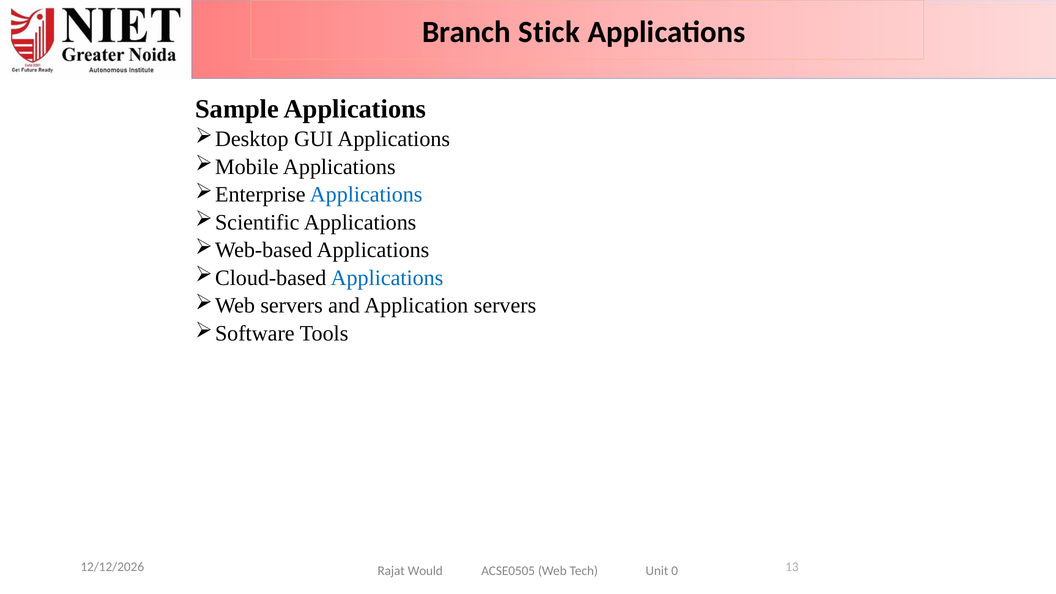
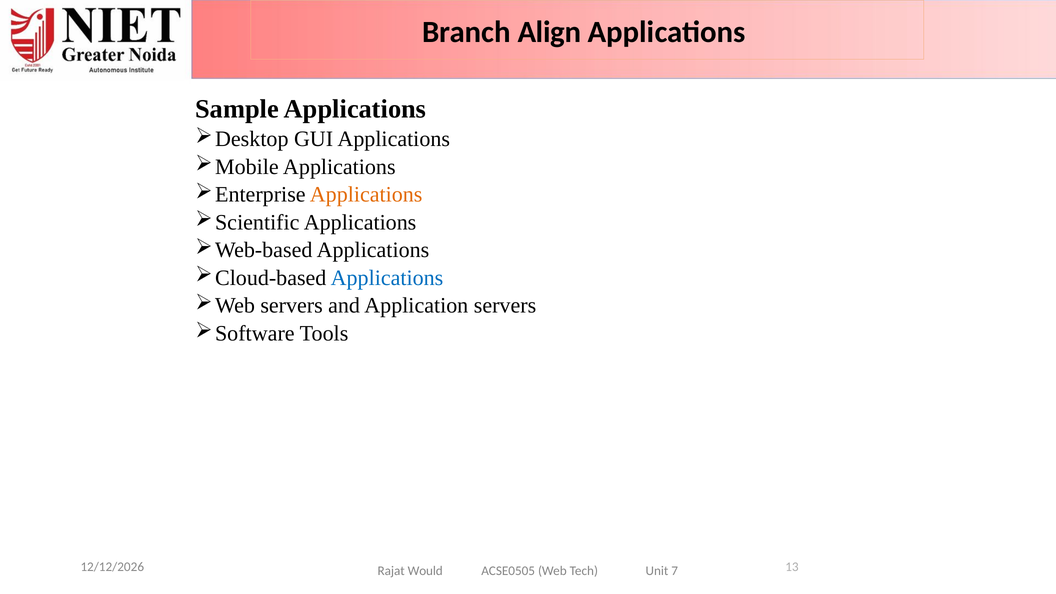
Stick: Stick -> Align (549, 32)
Applications colour: blue -> orange (366, 195)
0: 0 -> 7 (675, 571)
